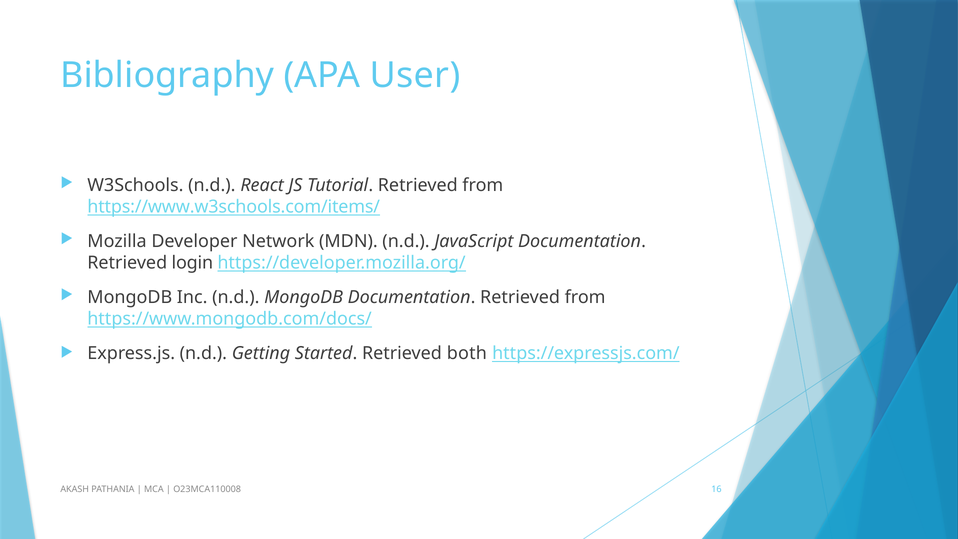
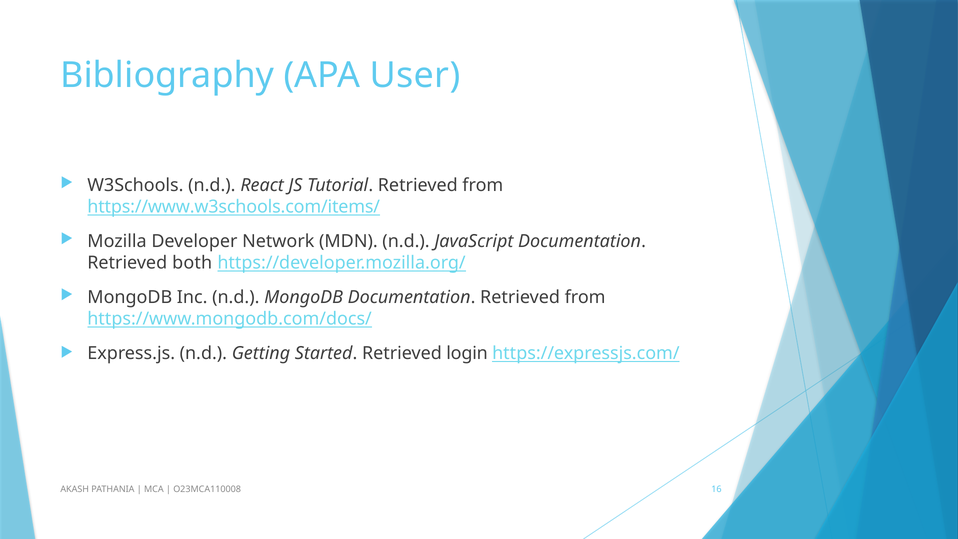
login: login -> both (192, 263)
both: both -> login (467, 353)
